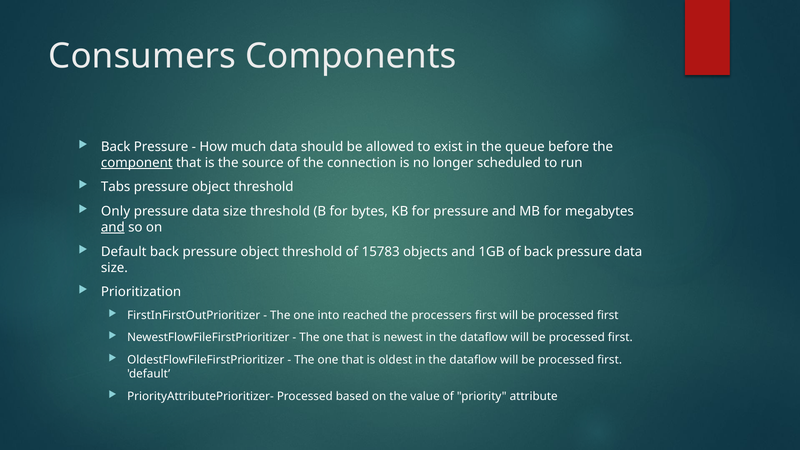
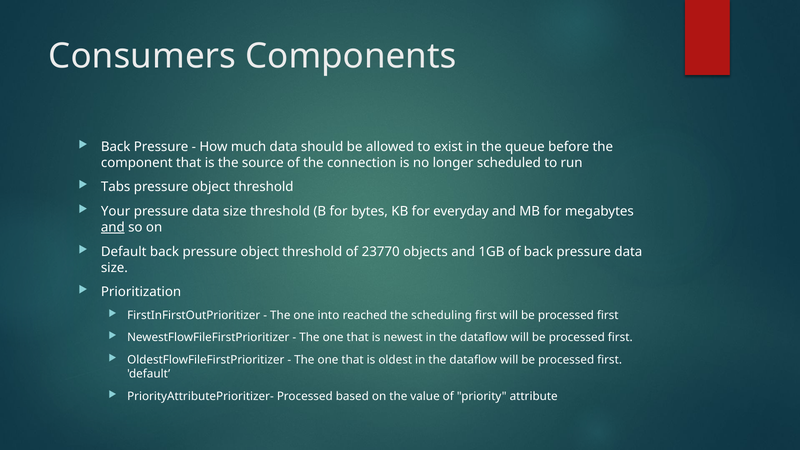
component underline: present -> none (137, 163)
Only: Only -> Your (116, 211)
for pressure: pressure -> everyday (461, 211)
15783: 15783 -> 23770 (381, 252)
processers: processers -> scheduling (442, 315)
